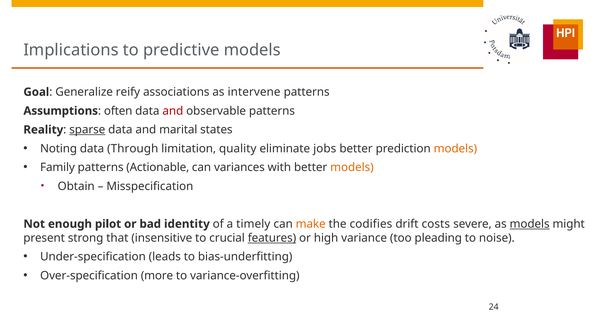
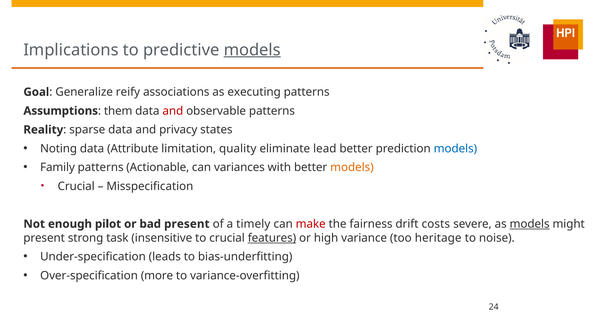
models underline: none -> present (252, 50)
intervene: intervene -> executing (254, 92)
often: often -> them (118, 111)
sparse underline: present -> none (87, 130)
marital: marital -> privacy (178, 130)
Through: Through -> Attribute (133, 149)
jobs: jobs -> lead (325, 149)
models colour: orange -> blue (455, 149)
Obtain: Obtain -> Crucial (76, 186)
bad identity: identity -> present (187, 224)
make colour: orange -> red (311, 224)
codifies: codifies -> fairness (371, 224)
that: that -> task (117, 238)
pleading: pleading -> heritage (438, 238)
